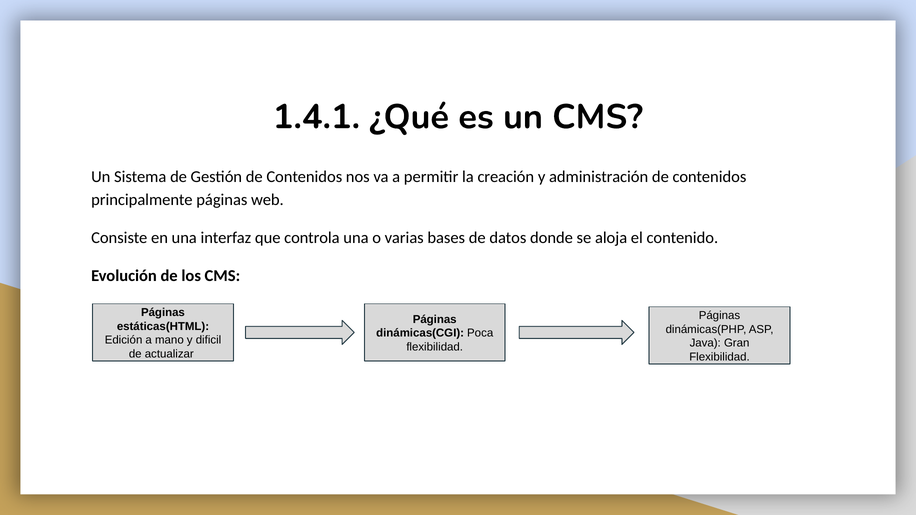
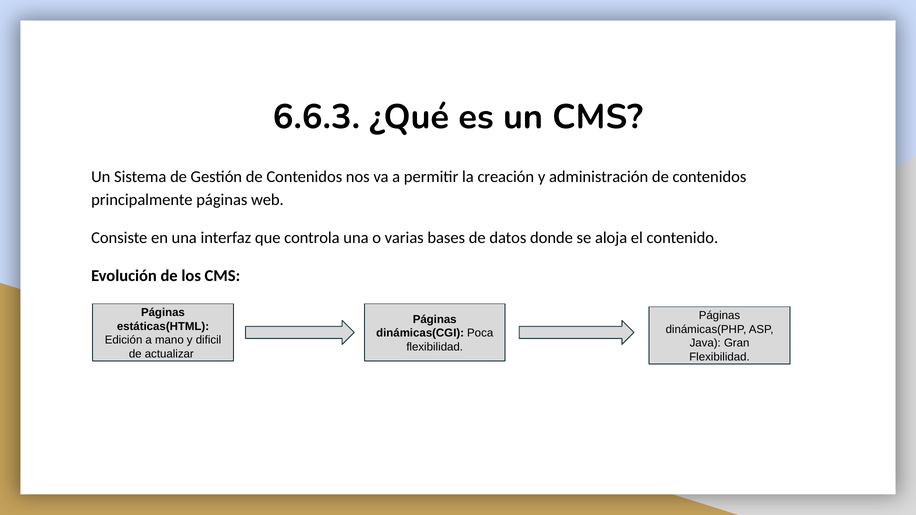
1.4.1: 1.4.1 -> 6.6.3 (316, 117)
